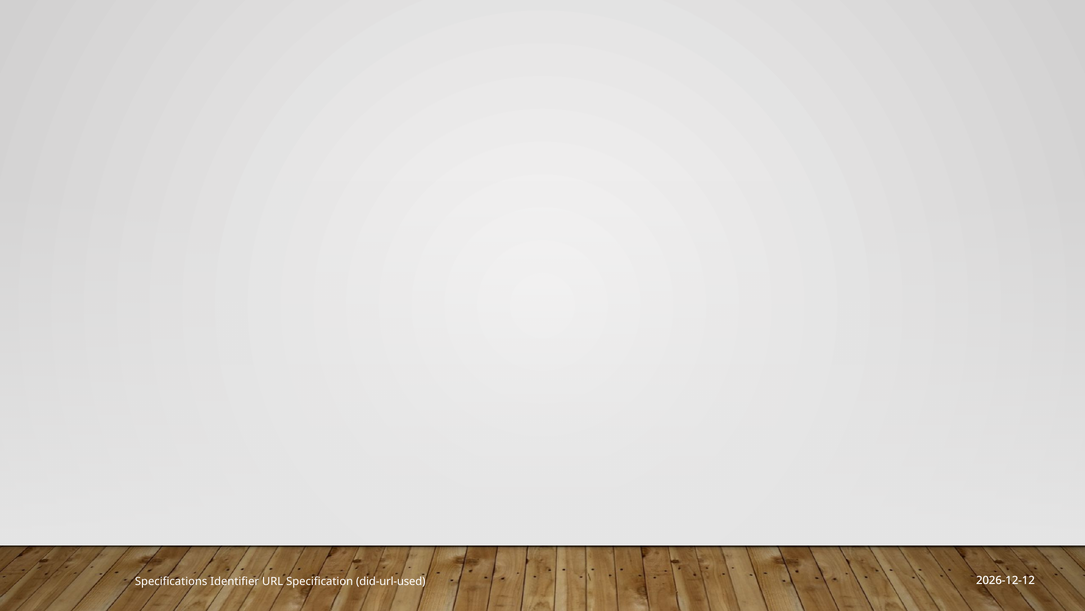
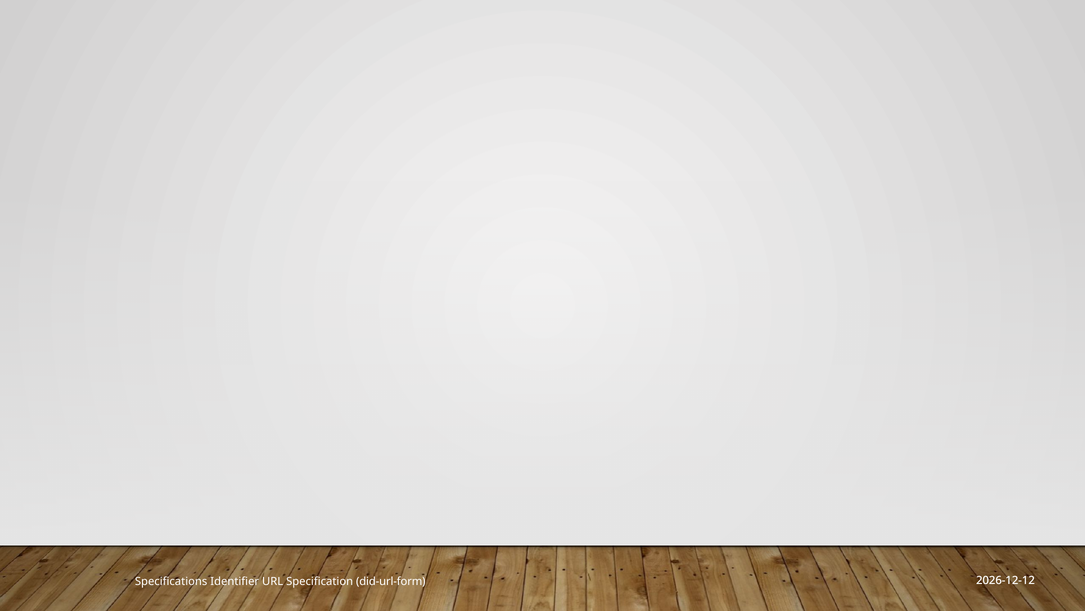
did-url-used: did-url-used -> did-url-form (391, 581)
